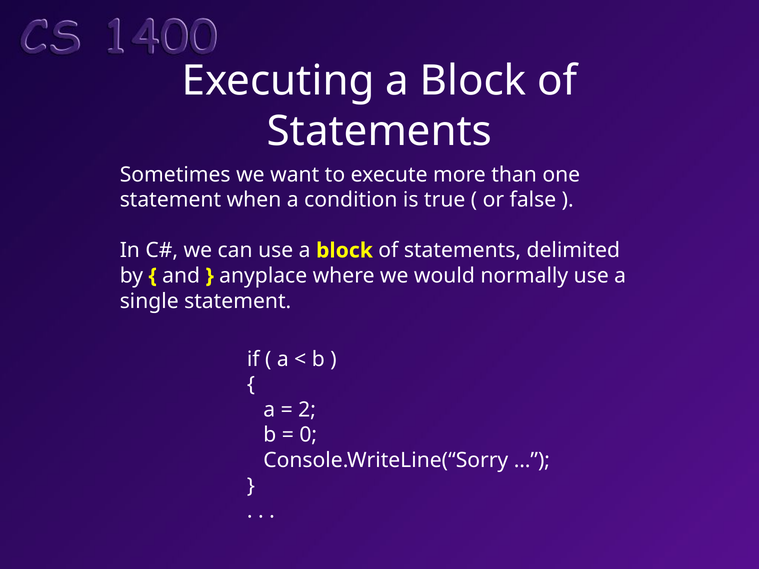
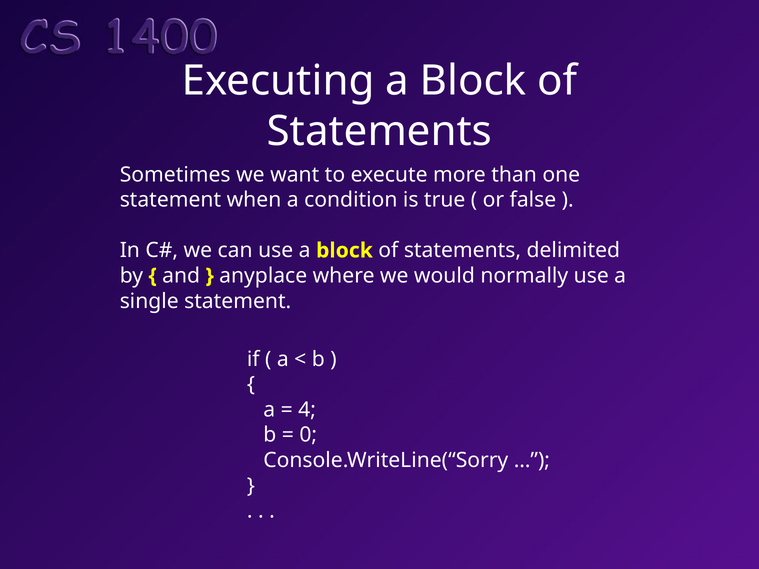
2: 2 -> 4 (307, 410)
